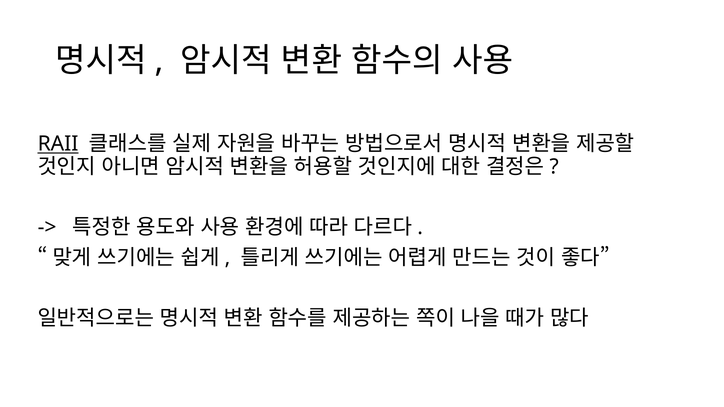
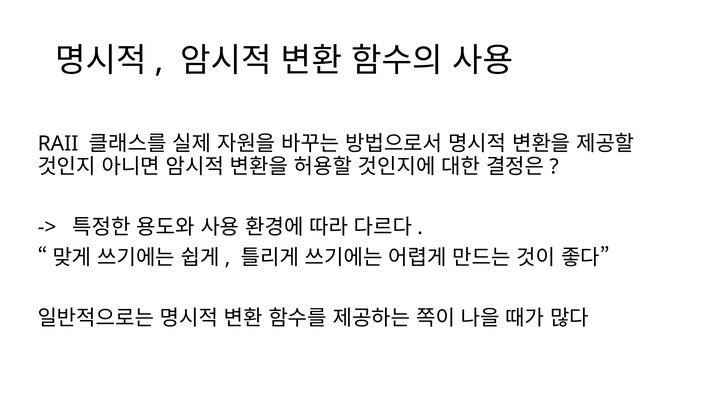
RAII underline: present -> none (58, 144)
